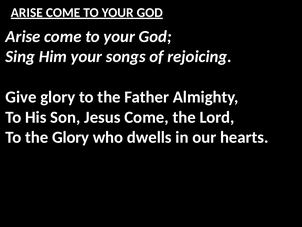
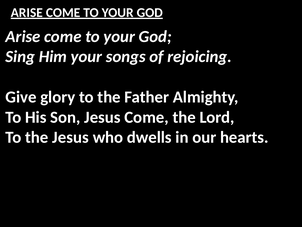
the Glory: Glory -> Jesus (70, 137)
